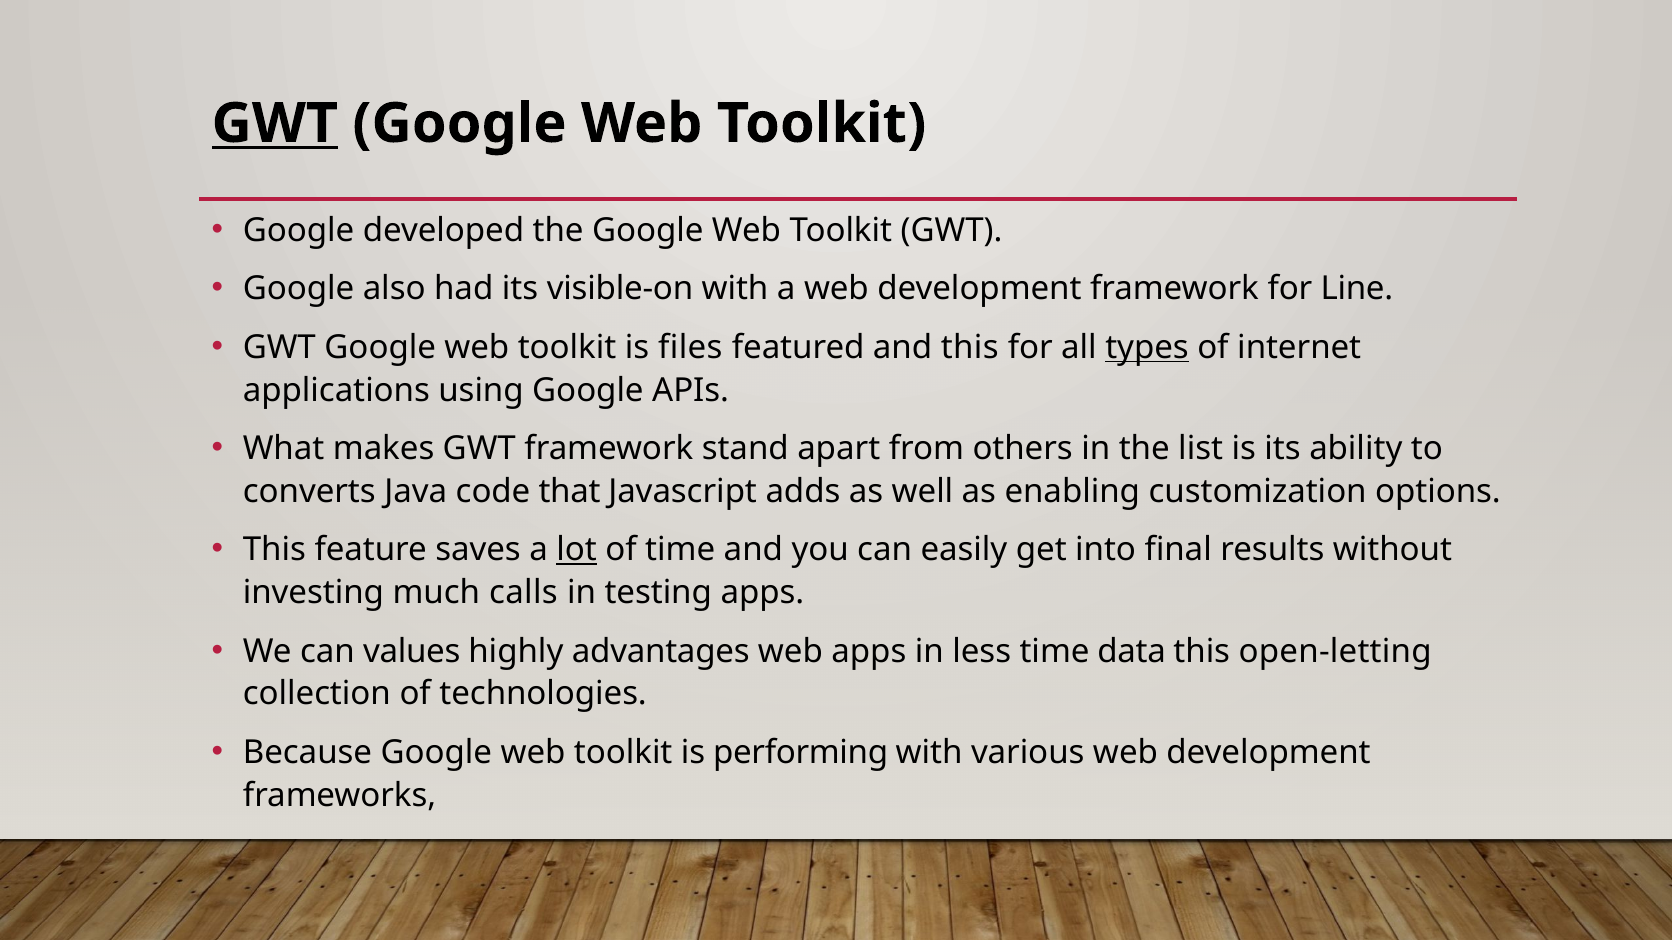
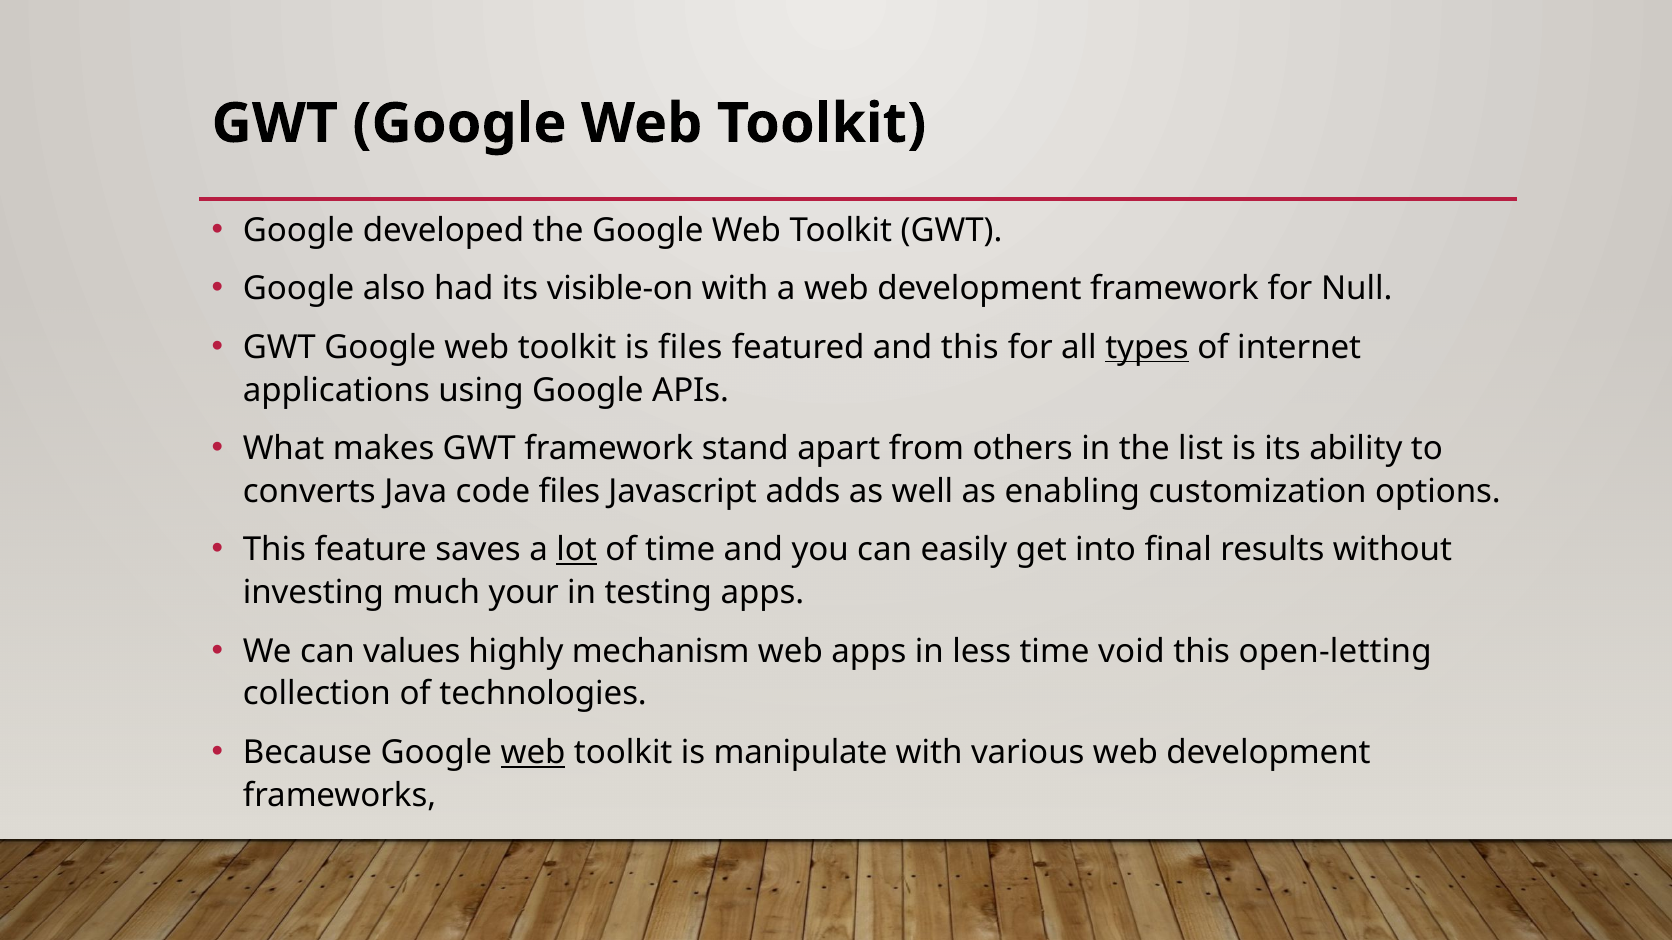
GWT underline: present -> none (275, 124)
Line: Line -> Null (1357, 289)
code that: that -> files (570, 492)
calls: calls -> your (524, 593)
advantages: advantages -> mechanism (661, 652)
data: data -> void (1131, 652)
web underline: none -> present (533, 753)
performing: performing -> manipulate (801, 753)
